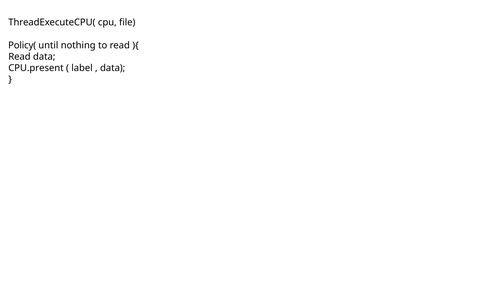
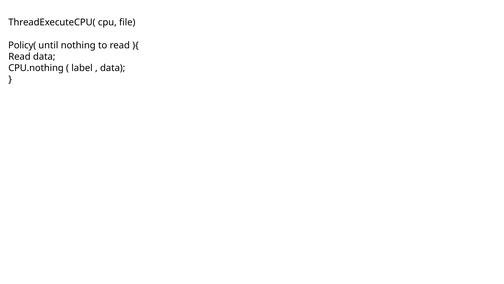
CPU.present: CPU.present -> CPU.nothing (36, 68)
